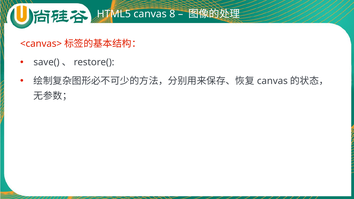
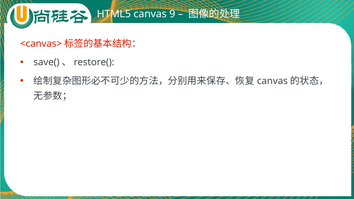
8: 8 -> 9 (172, 14)
